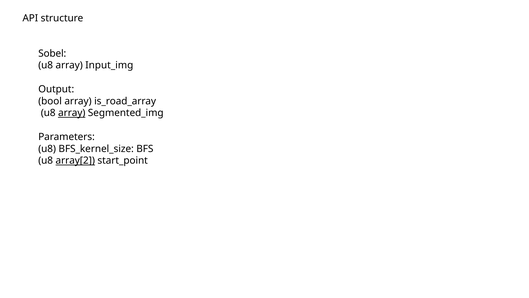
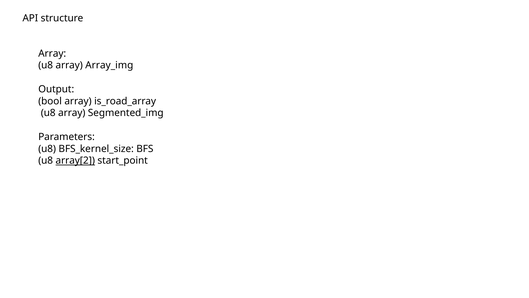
Sobel: Sobel -> Array (52, 53)
Input_img: Input_img -> Array_img (109, 65)
array underline: present -> none (72, 113)
